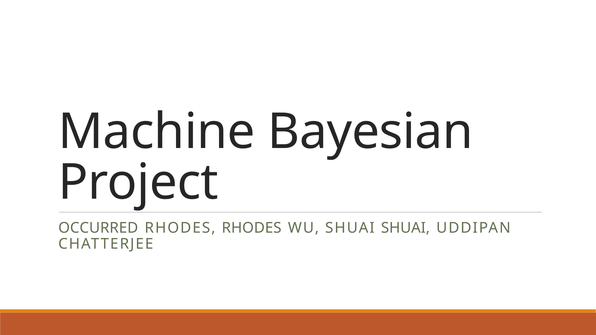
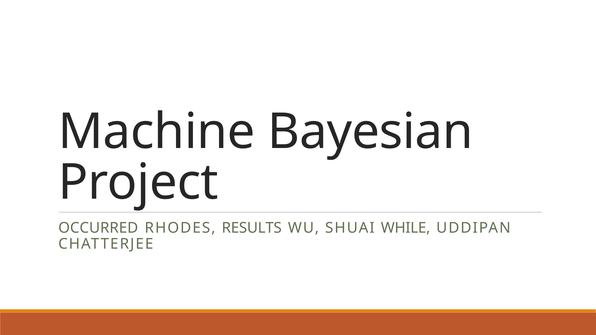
RHODES RHODES: RHODES -> RESULTS (252, 228)
SHUAI SHUAI: SHUAI -> WHILE (406, 228)
